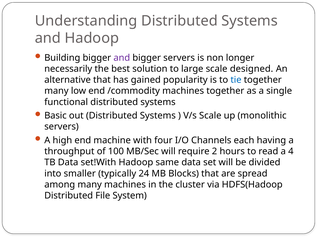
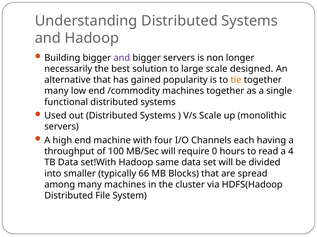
tie colour: blue -> orange (236, 80)
Basic: Basic -> Used (55, 116)
2: 2 -> 0 (215, 152)
24: 24 -> 66 (144, 174)
